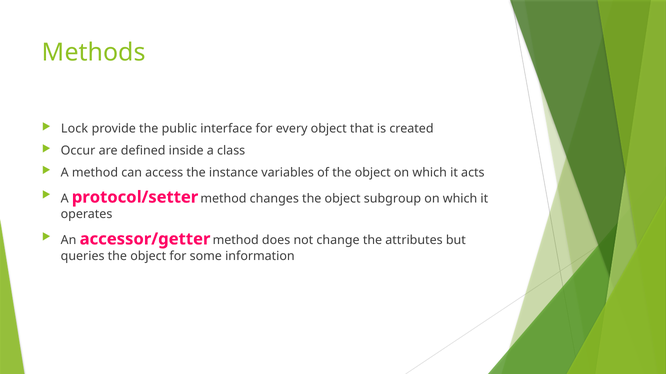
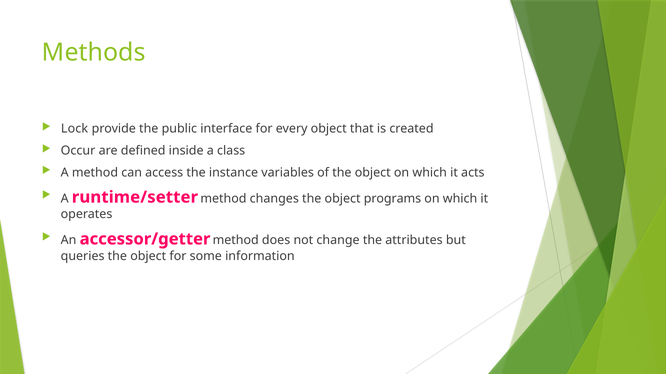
protocol/setter: protocol/setter -> runtime/setter (135, 197)
subgroup: subgroup -> programs (392, 199)
